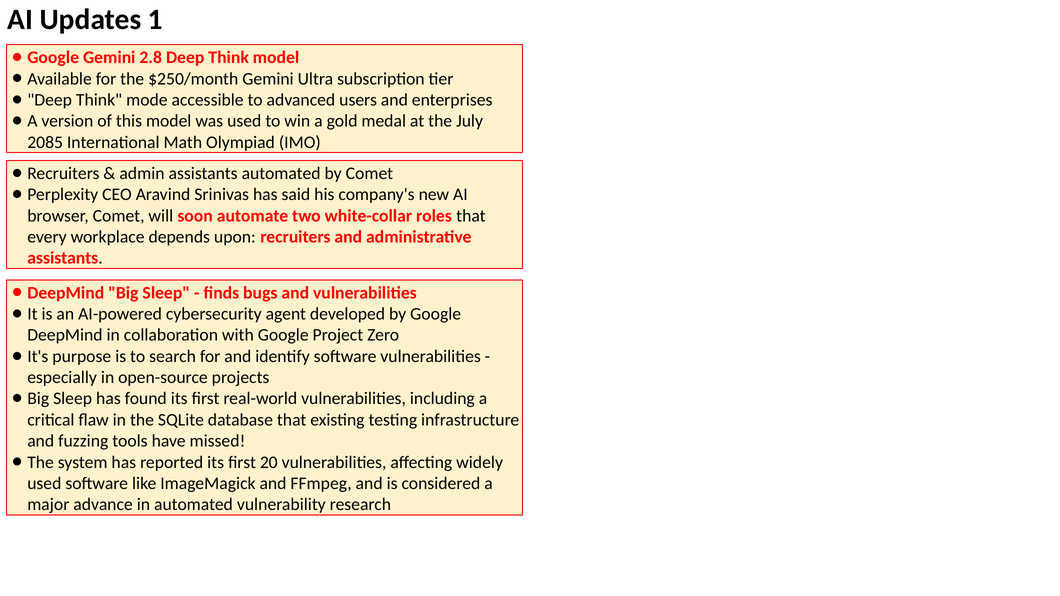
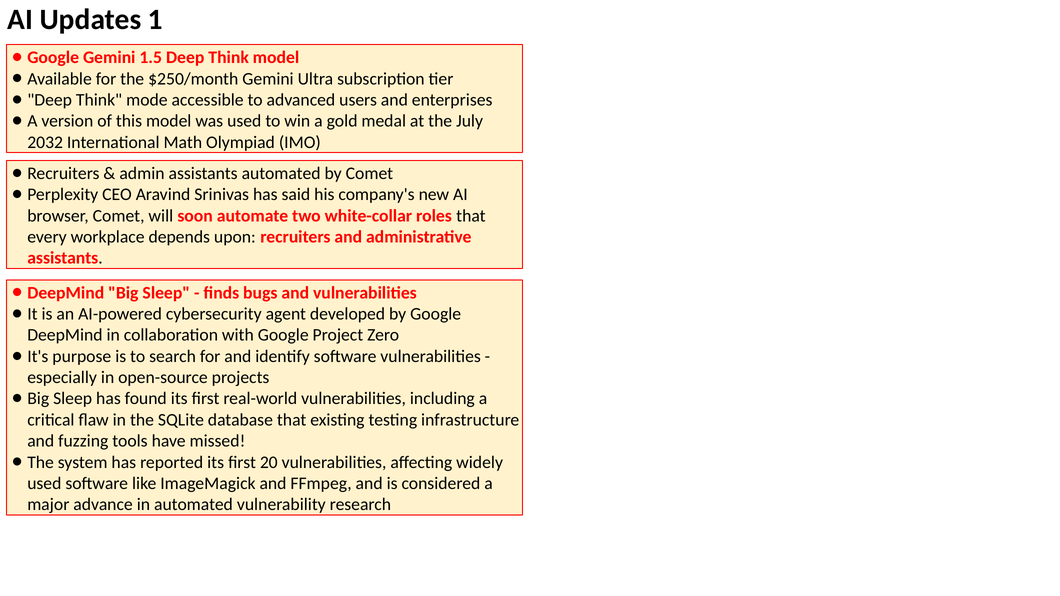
2.8: 2.8 -> 1.5 (151, 58)
2085: 2085 -> 2032 (45, 142)
